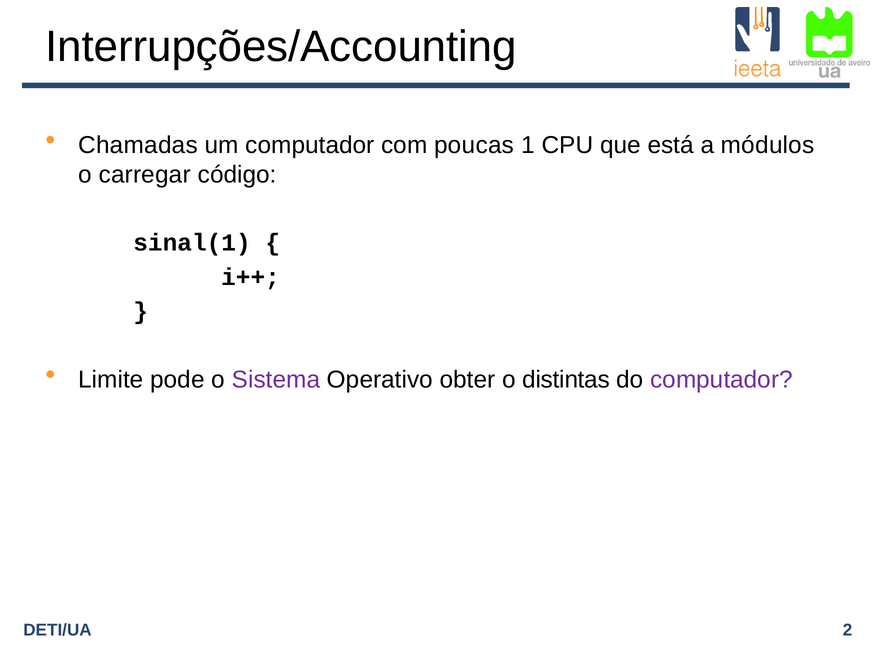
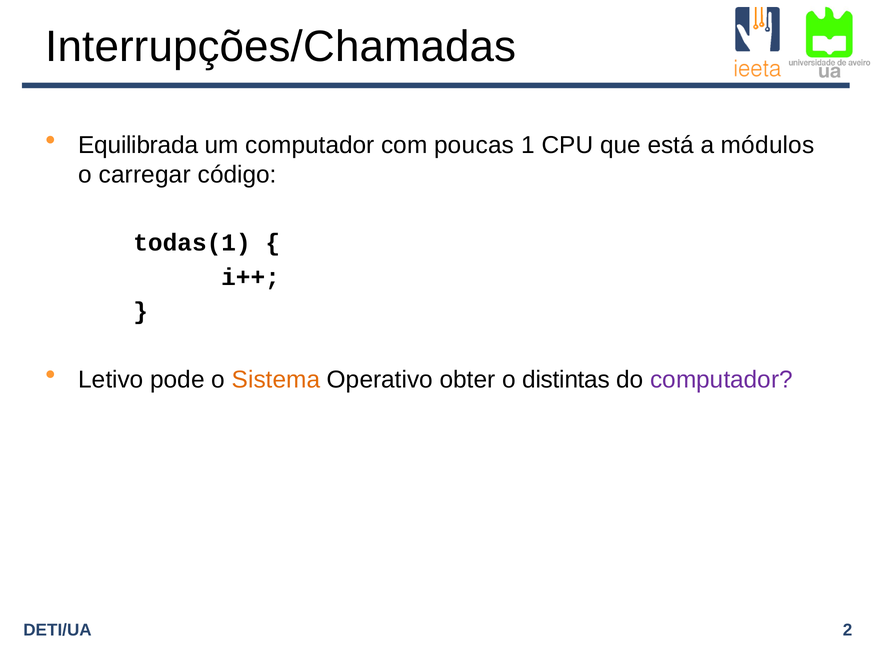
Interrupções/Accounting: Interrupções/Accounting -> Interrupções/Chamadas (281, 47)
Chamadas: Chamadas -> Equilibrada (138, 145)
sinal(1: sinal(1 -> todas(1 (192, 243)
Limite: Limite -> Letivo (111, 380)
Sistema colour: purple -> orange (276, 380)
